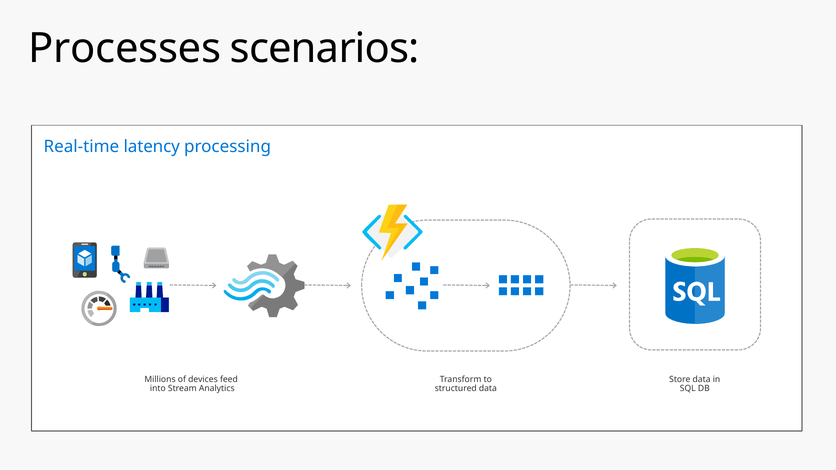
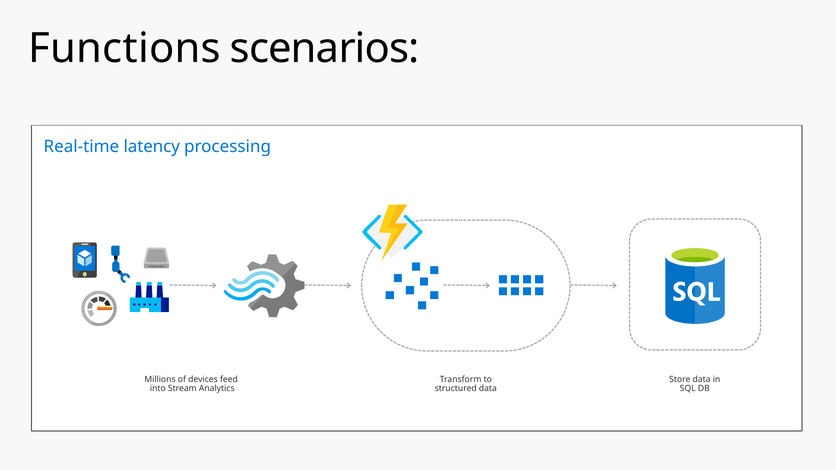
Processes: Processes -> Functions (125, 48)
